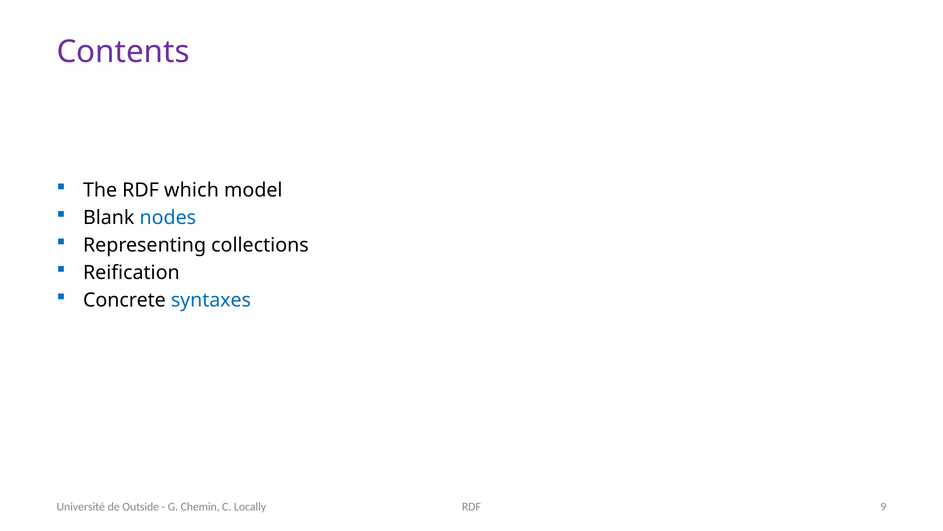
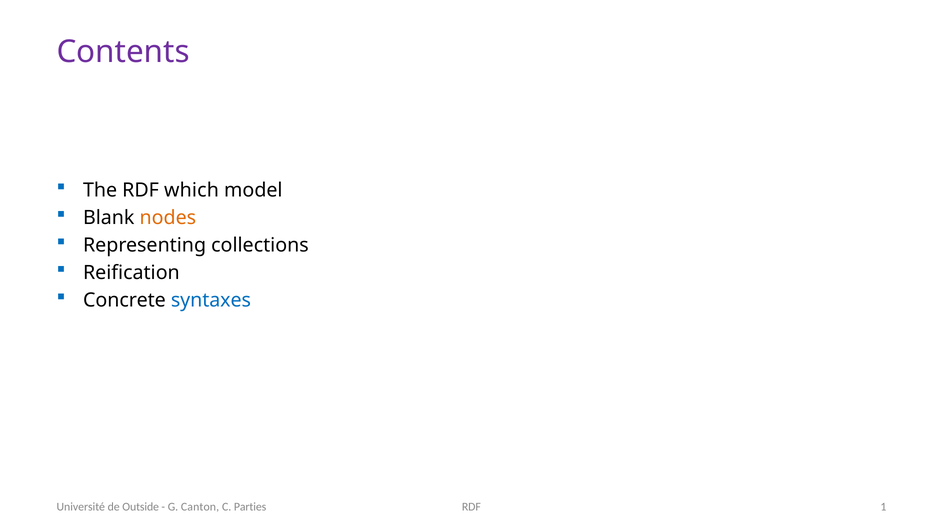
nodes colour: blue -> orange (168, 218)
Chemin: Chemin -> Canton (200, 507)
Locally: Locally -> Parties (250, 507)
9: 9 -> 1 (883, 506)
